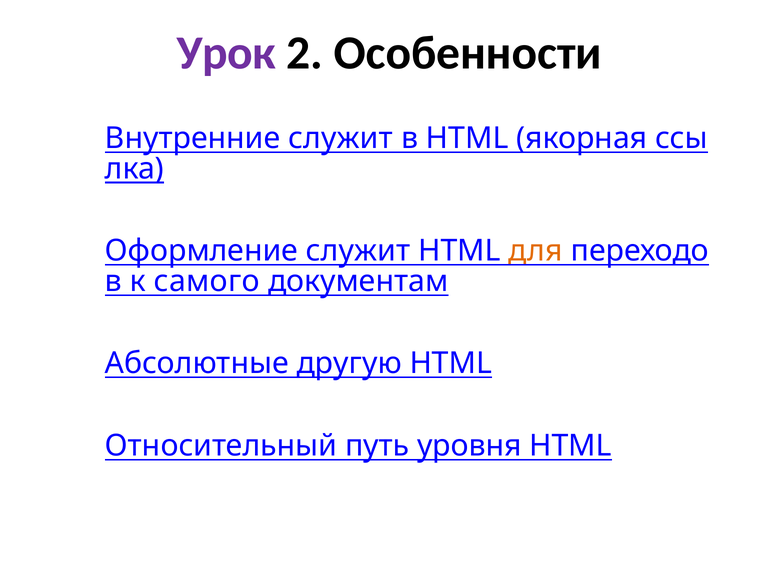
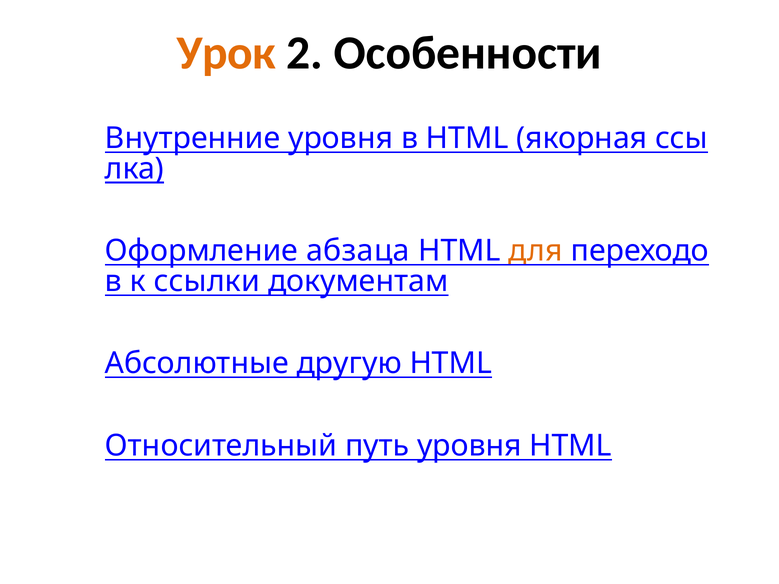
Урок colour: purple -> orange (226, 53)
служит: служит -> уровня (341, 138)
служит: служит -> абзаца (358, 251)
самого: самого -> ссылки (207, 281)
